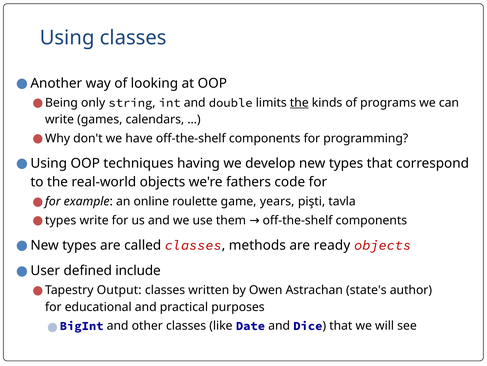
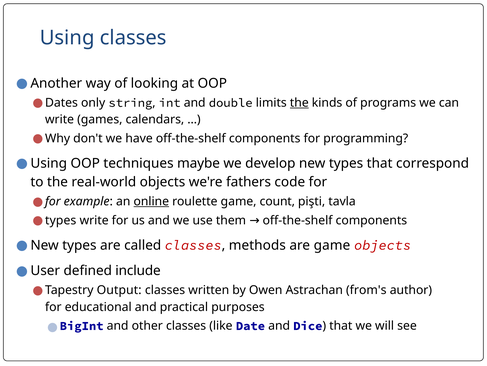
Being: Being -> Dates (61, 103)
having: having -> maybe (199, 163)
online underline: none -> present (151, 201)
years: years -> count (277, 201)
are ready: ready -> game (332, 245)
state's: state's -> from's (366, 290)
